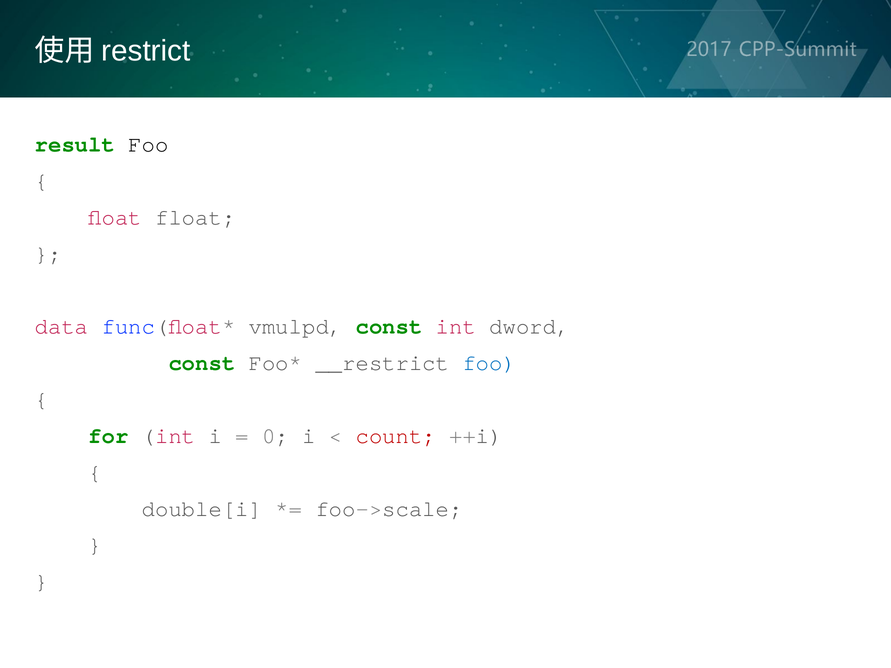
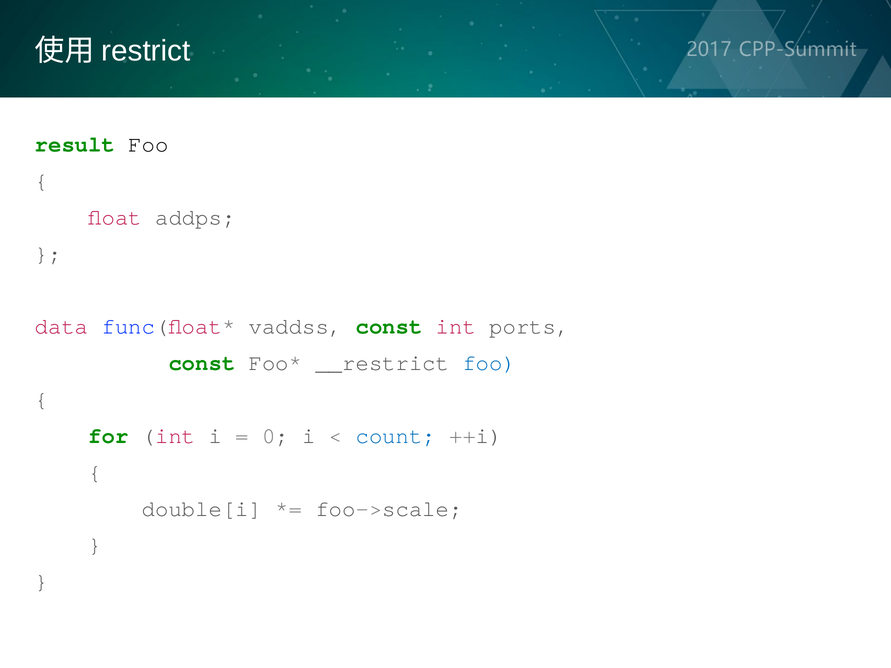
float float: float -> addps (195, 217)
vmulpd: vmulpd -> vaddss (296, 327)
dword: dword -> ports (529, 327)
count colour: red -> blue (396, 436)
